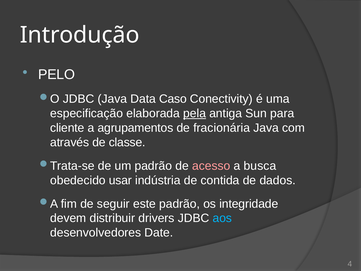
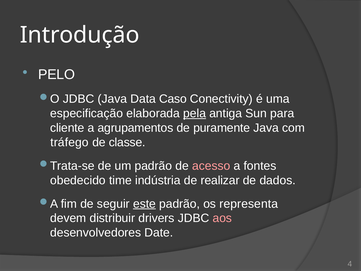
fracionária: fracionária -> puramente (222, 128)
através: através -> tráfego (69, 142)
busca: busca -> fontes (260, 166)
usar: usar -> time (120, 180)
contida: contida -> realizar (220, 180)
este underline: none -> present (144, 204)
integridade: integridade -> representa (249, 204)
aos colour: light blue -> pink (222, 218)
